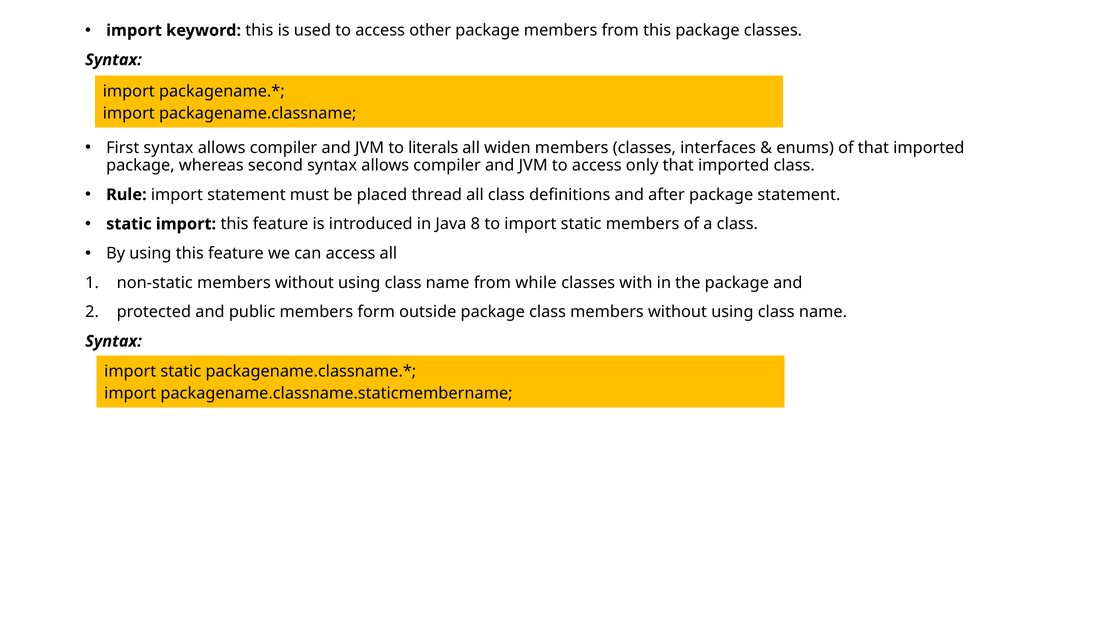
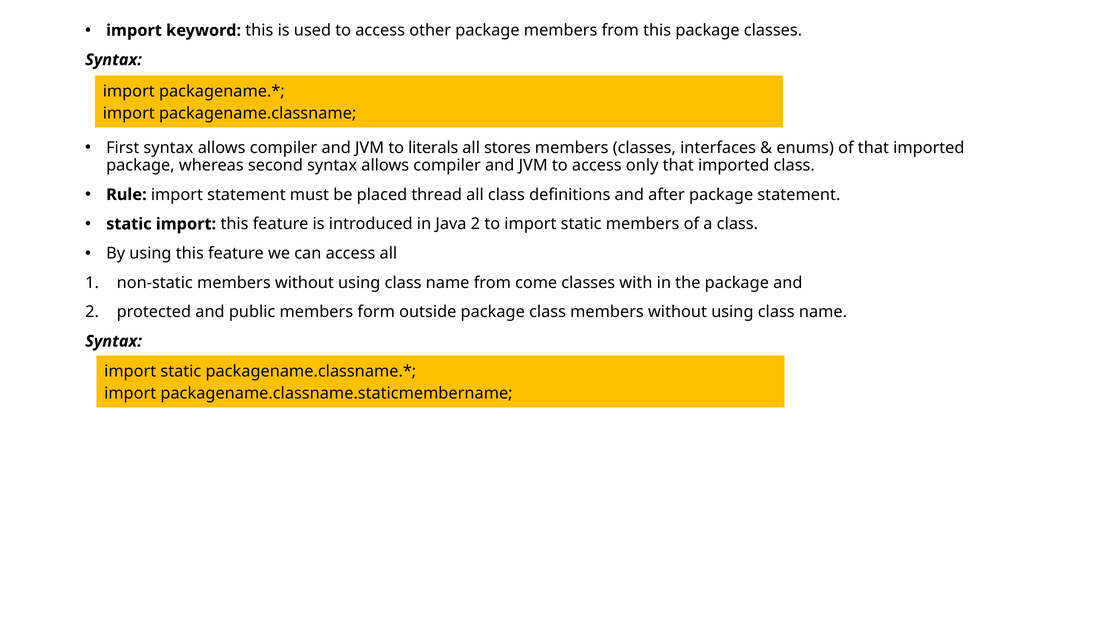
widen: widen -> stores (507, 148)
Java 8: 8 -> 2 (475, 224)
while: while -> come (536, 283)
